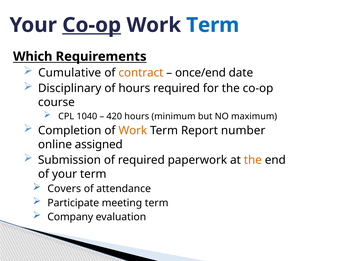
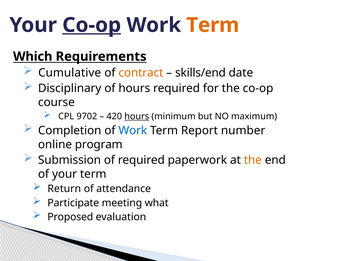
Term colour: blue -> orange (213, 25)
once/end: once/end -> skills/end (200, 73)
1040: 1040 -> 9702 (87, 116)
hours underline: none -> present (137, 116)
Work colour: orange -> blue (133, 130)
assigned: assigned -> program (99, 144)
Covers: Covers -> Return (64, 188)
meeting term: term -> what (157, 203)
Company: Company -> Proposed (70, 217)
